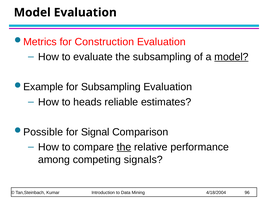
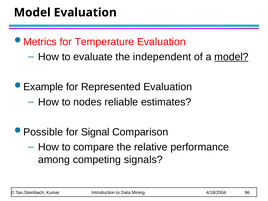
Construction: Construction -> Temperature (104, 42)
the subsampling: subsampling -> independent (162, 57)
for Subsampling: Subsampling -> Represented (111, 87)
heads: heads -> nodes (88, 102)
the underline: present -> none (124, 147)
